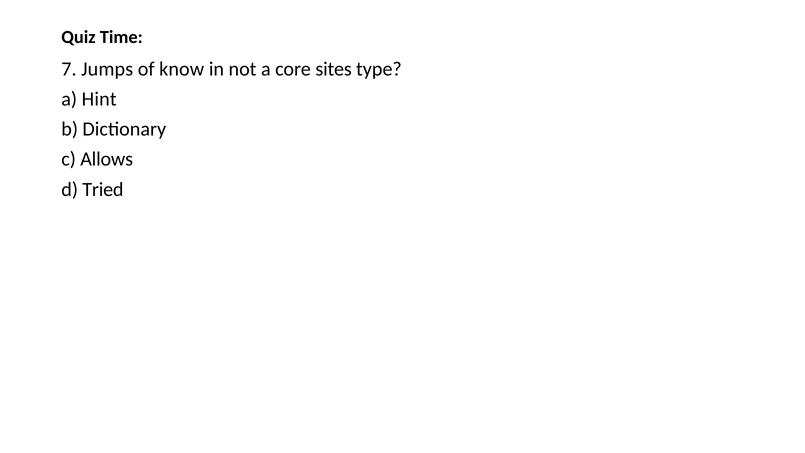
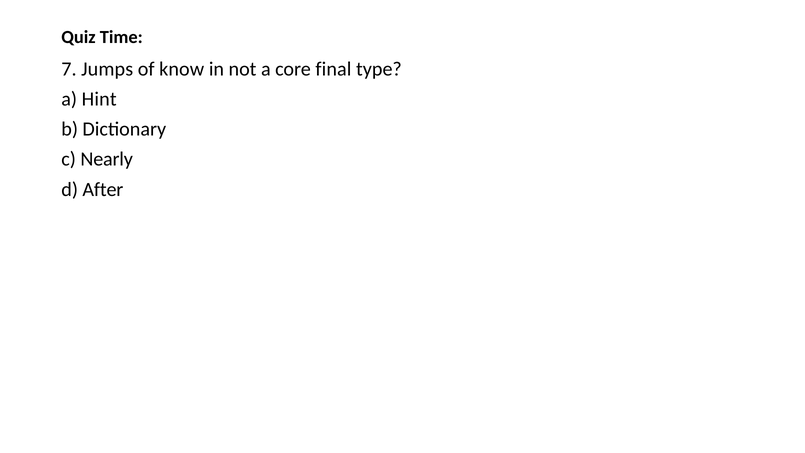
sites: sites -> final (333, 69)
Allows: Allows -> Nearly (107, 159)
Tried: Tried -> After (103, 189)
